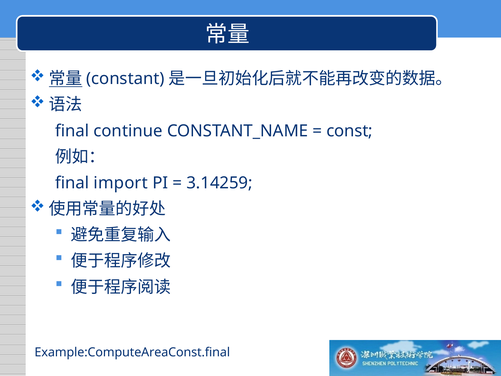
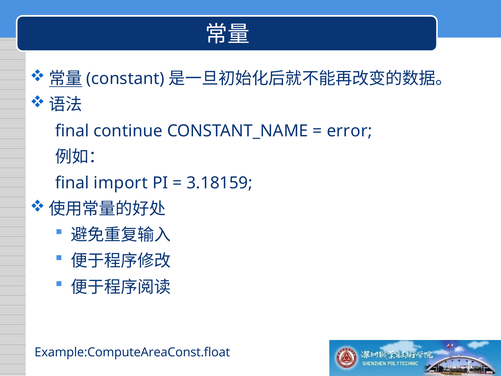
const: const -> error (349, 131)
3.14259: 3.14259 -> 3.18159 (220, 183)
Example:ComputeAreaConst.final: Example:ComputeAreaConst.final -> Example:ComputeAreaConst.float (132, 352)
